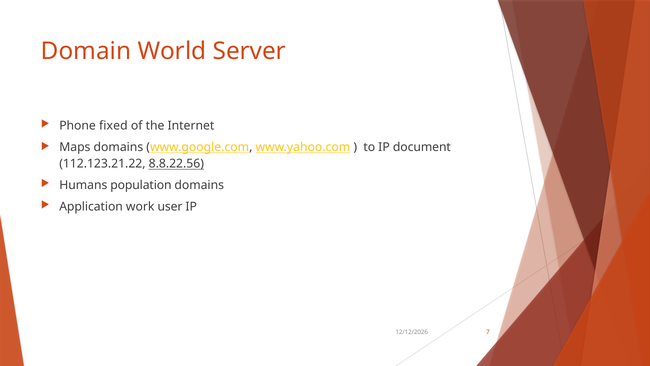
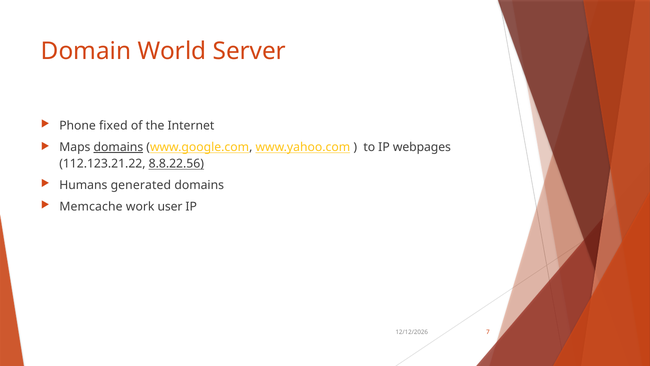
domains underline: none -> present (118, 147)
document: document -> webpages (422, 147)
population: population -> generated (141, 185)
Application: Application -> Memcache (91, 207)
